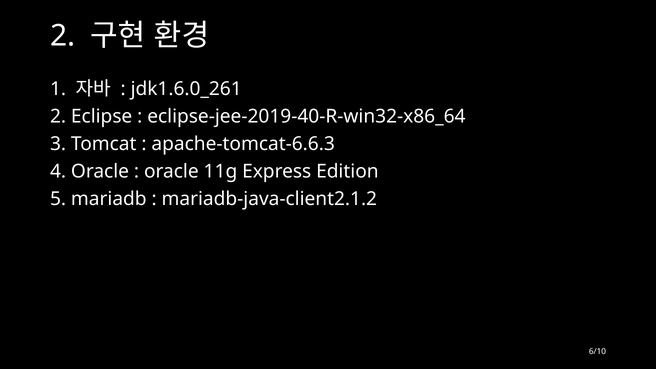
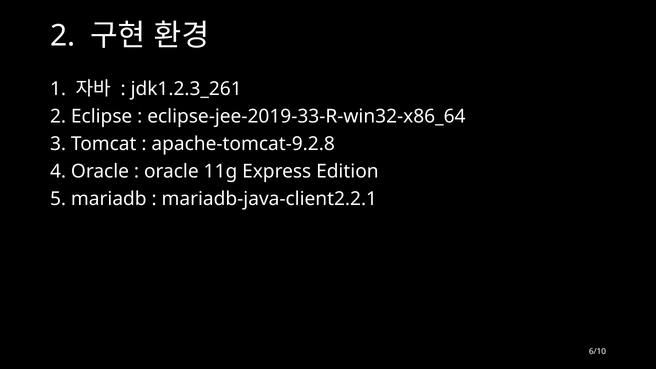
jdk1.6.0_261: jdk1.6.0_261 -> jdk1.2.3_261 (186, 89)
eclipse-jee-2019-40-R-win32-x86_64: eclipse-jee-2019-40-R-win32-x86_64 -> eclipse-jee-2019-33-R-win32-x86_64 (306, 117)
apache-tomcat-6.6.3: apache-tomcat-6.6.3 -> apache-tomcat-9.2.8 (243, 144)
mariadb-java-client2.1.2: mariadb-java-client2.1.2 -> mariadb-java-client2.2.1 (269, 199)
